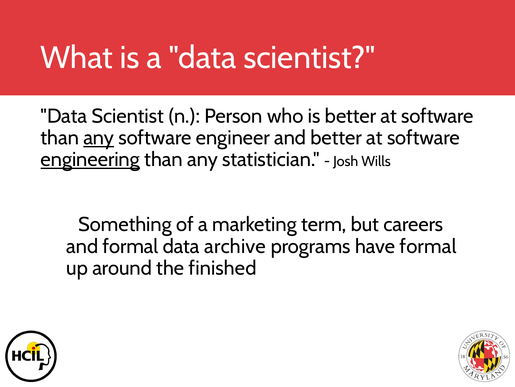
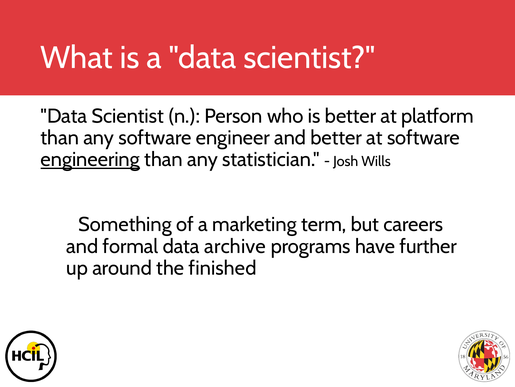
is better at software: software -> platform (437, 116)
any underline: present -> none (99, 138)
have formal: formal -> further (428, 246)
